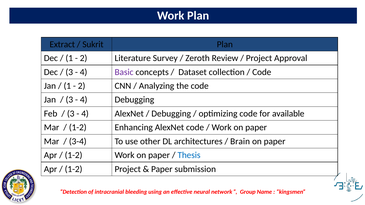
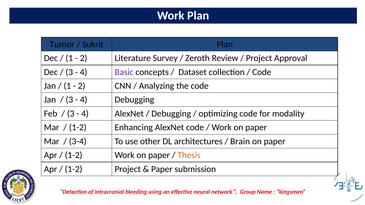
Extract: Extract -> Tumor (62, 44)
available: available -> modality (288, 114)
Thesis colour: blue -> orange (189, 155)
